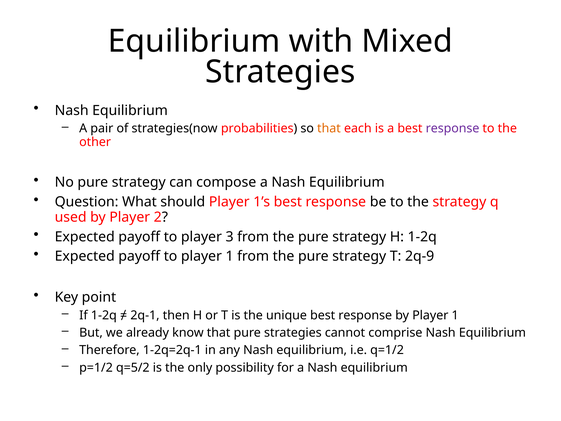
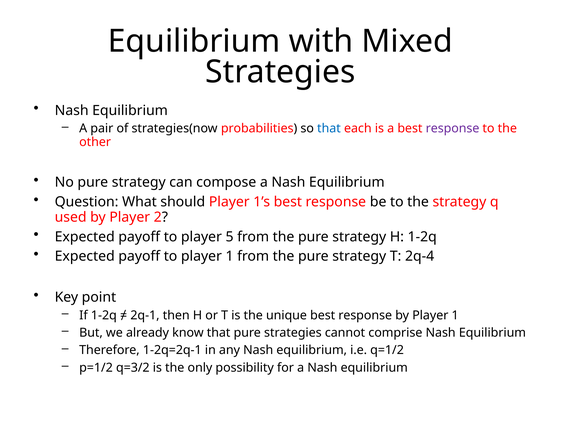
that colour: orange -> blue (329, 128)
3: 3 -> 5 (230, 237)
2q-9: 2q-9 -> 2q-4 (420, 256)
q=5/2: q=5/2 -> q=3/2 (133, 367)
